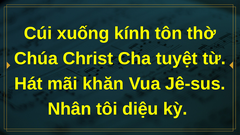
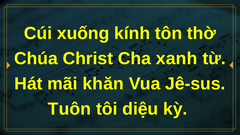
tuyệt: tuyệt -> xanh (177, 59)
Nhân: Nhân -> Tuôn (69, 109)
